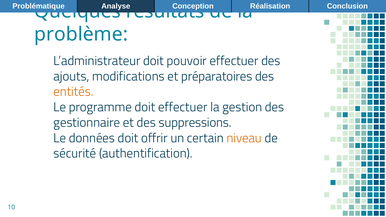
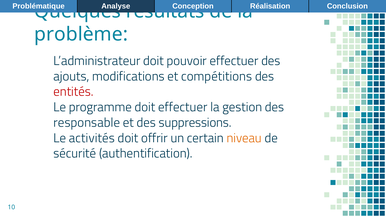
préparatoires: préparatoires -> compétitions (217, 76)
entités colour: orange -> red (73, 92)
gestionnaire: gestionnaire -> responsable (87, 123)
données: données -> activités (92, 138)
